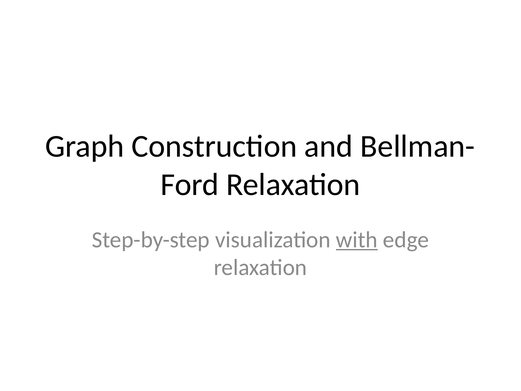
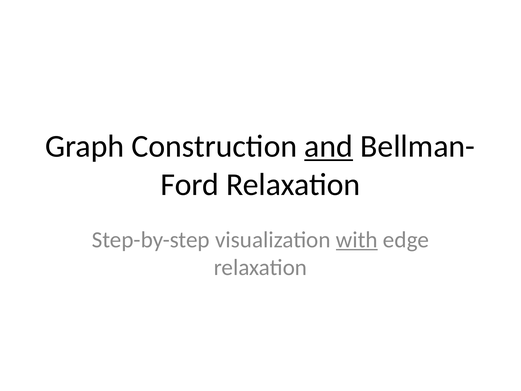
and underline: none -> present (329, 146)
